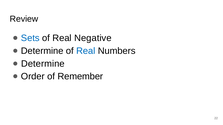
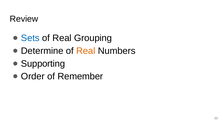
Negative: Negative -> Grouping (93, 38)
Real colour: blue -> orange (86, 51)
Determine: Determine -> Supporting (43, 64)
